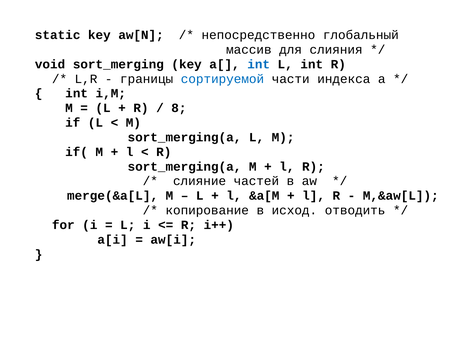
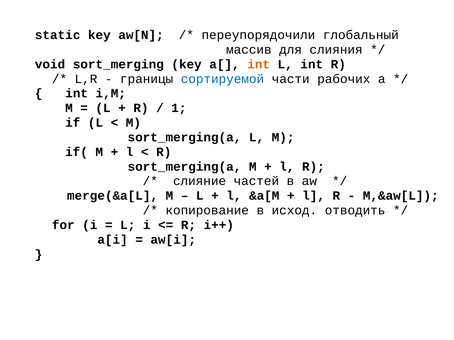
непосредственно: непосредственно -> переупорядочили (258, 35)
int colour: blue -> orange (259, 64)
индекса: индекса -> рабочих (344, 79)
8: 8 -> 1 (179, 108)
